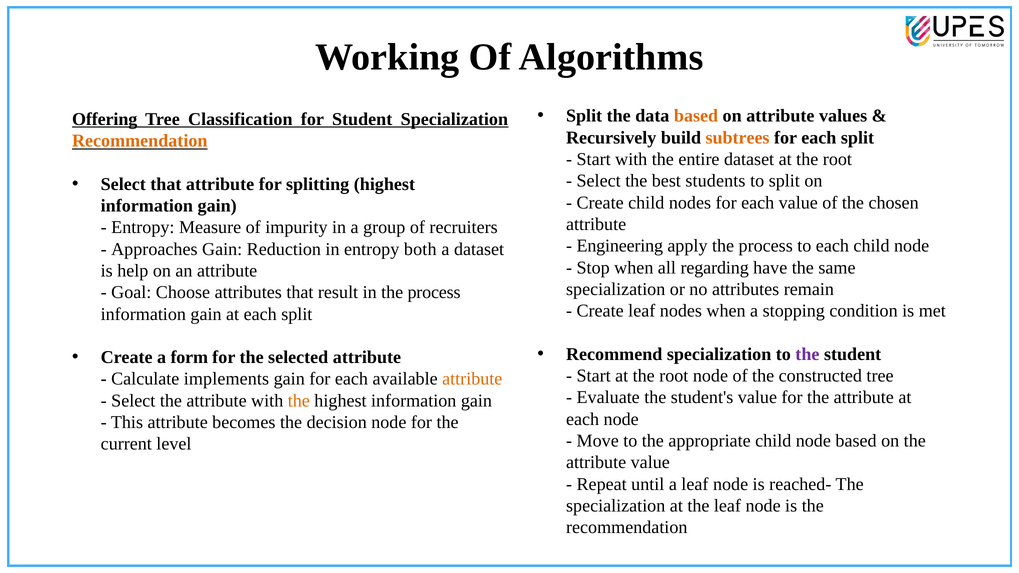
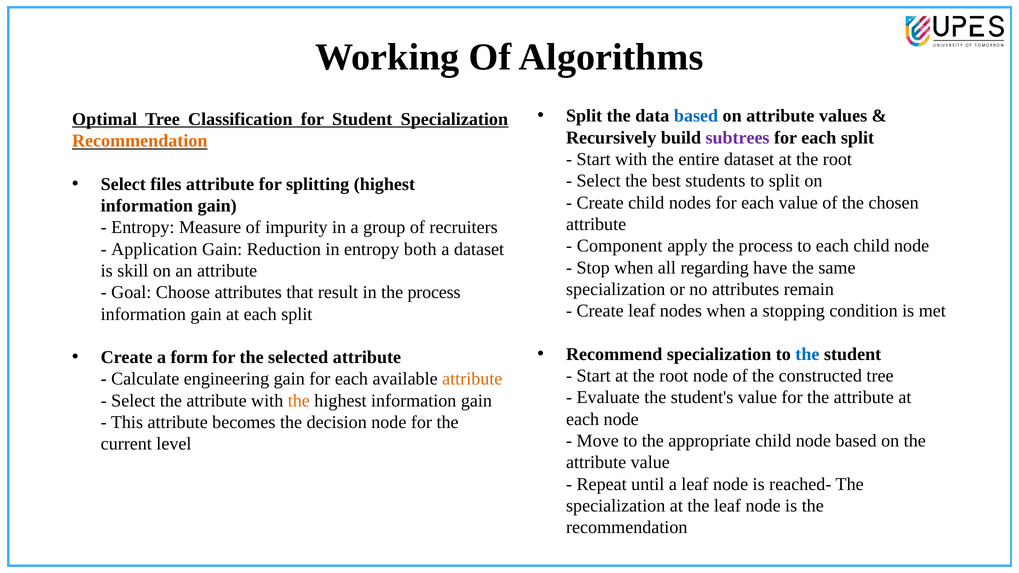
based colour: orange -> blue (696, 116)
Offering: Offering -> Optimal (105, 119)
subtrees colour: orange -> purple (738, 138)
Select that: that -> files (166, 184)
Engineering: Engineering -> Component (620, 246)
Approaches: Approaches -> Application (154, 249)
help: help -> skill (133, 271)
the colour: purple -> blue (807, 354)
implements: implements -> engineering (227, 379)
